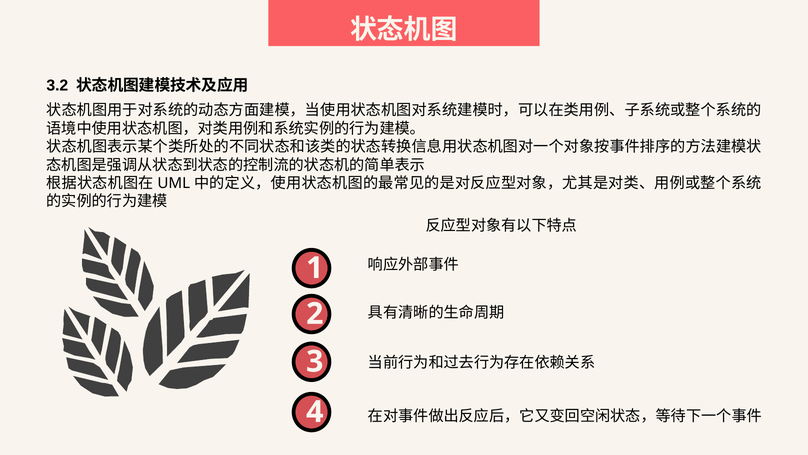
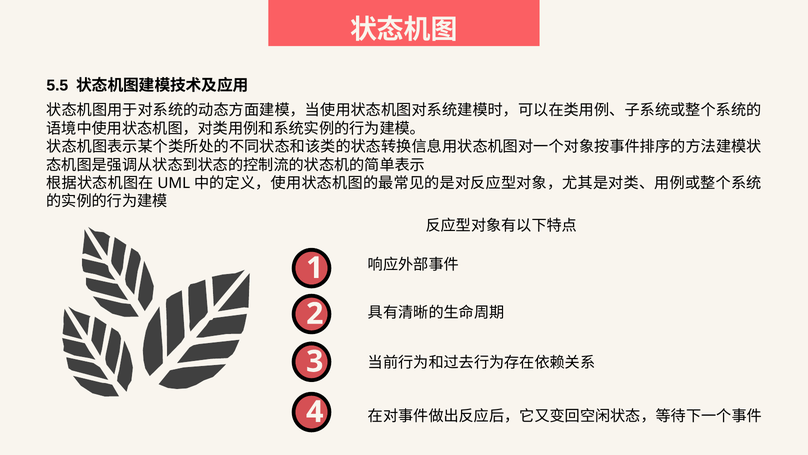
3.2: 3.2 -> 5.5 (57, 86)
